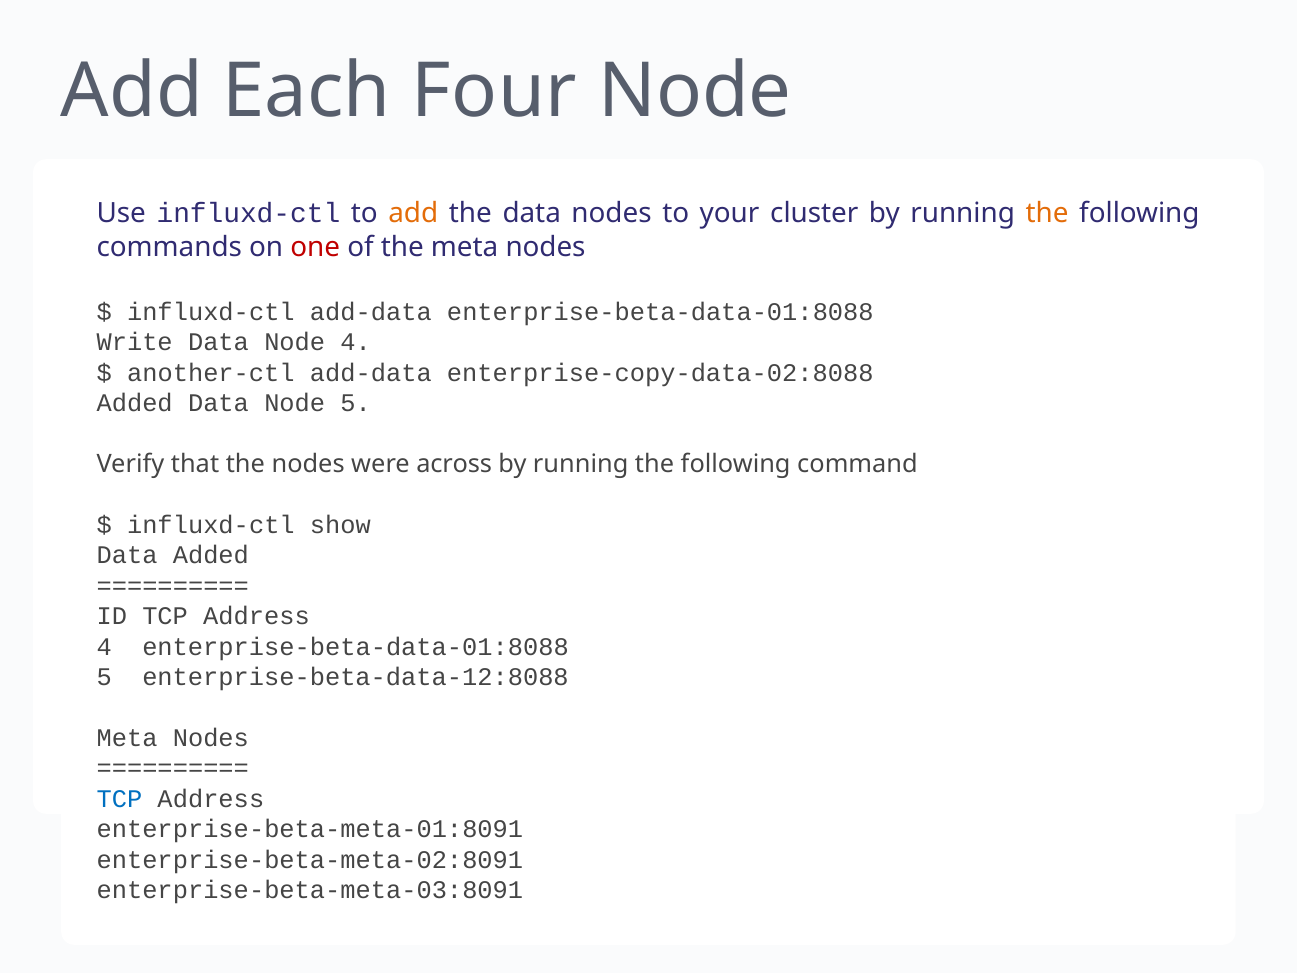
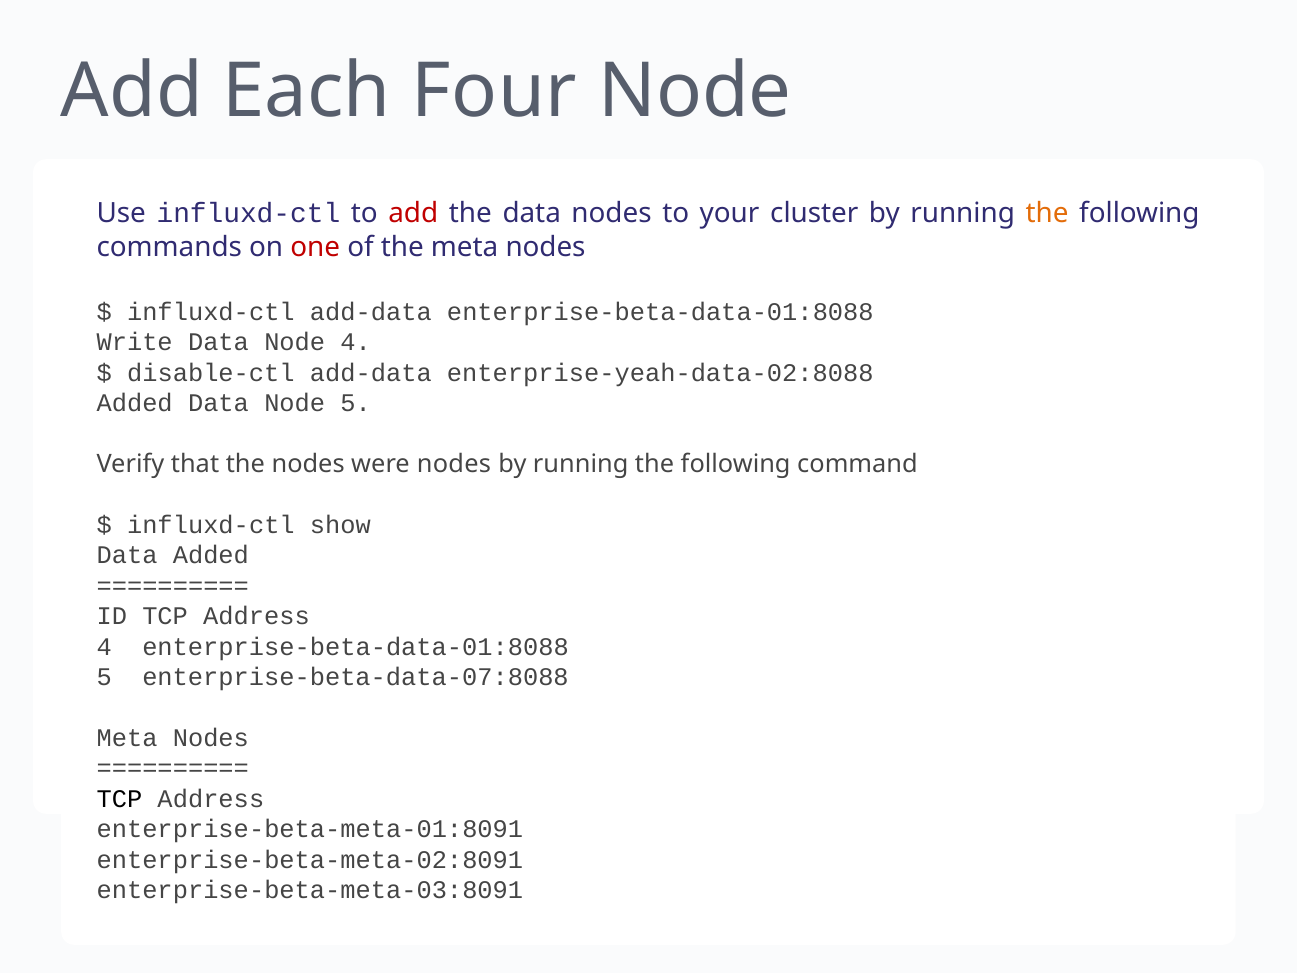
add colour: orange -> red (413, 214)
another-ctl: another-ctl -> disable-ctl (211, 373)
enterprise-copy-data-02:8088: enterprise-copy-data-02:8088 -> enterprise-yeah-data-02:8088 (660, 373)
across: across -> nodes (454, 464)
enterprise-beta-data-12:8088: enterprise-beta-data-12:8088 -> enterprise-beta-data-07:8088 (355, 677)
TCP colour: blue -> black (119, 799)
